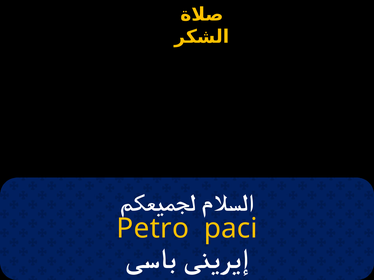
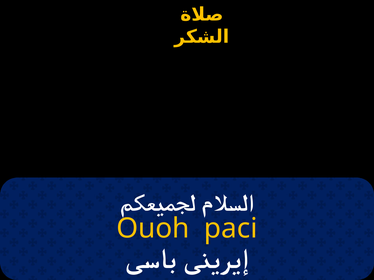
Petro: Petro -> Ouoh (153, 229)
